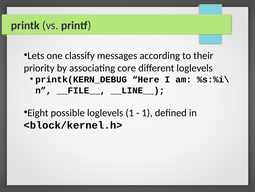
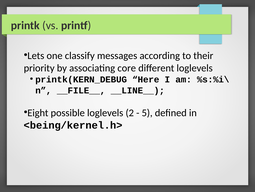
loglevels 1: 1 -> 2 (130, 113)
1: 1 -> 5 (147, 113)
<block/kernel.h>: <block/kernel.h> -> <being/kernel.h> (73, 125)
